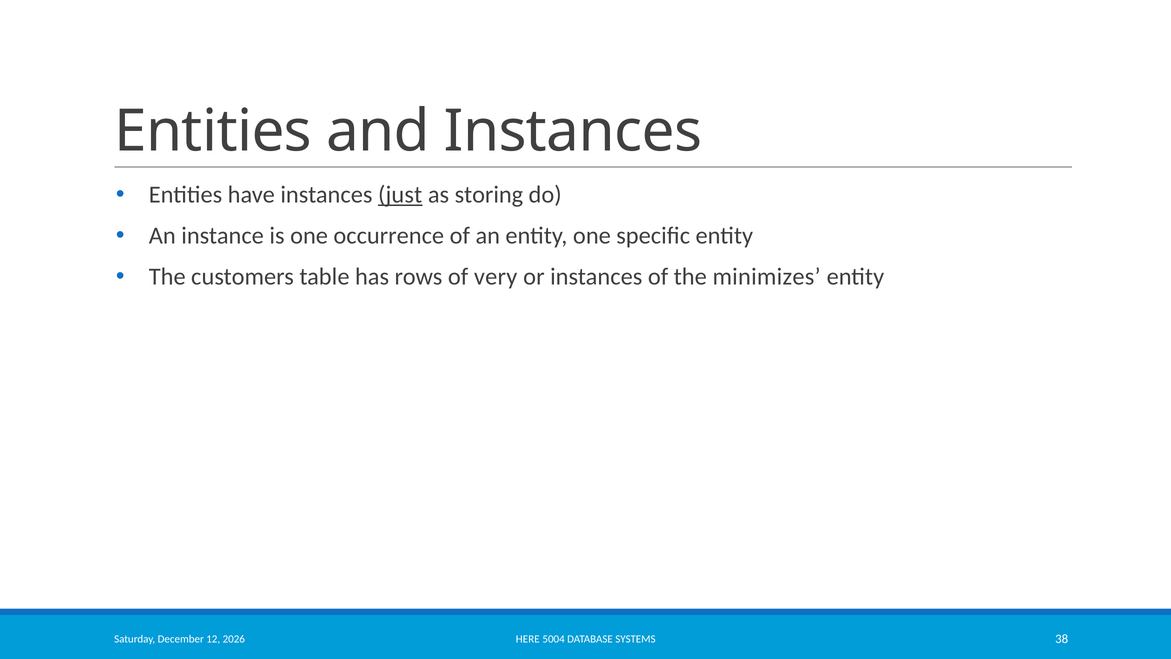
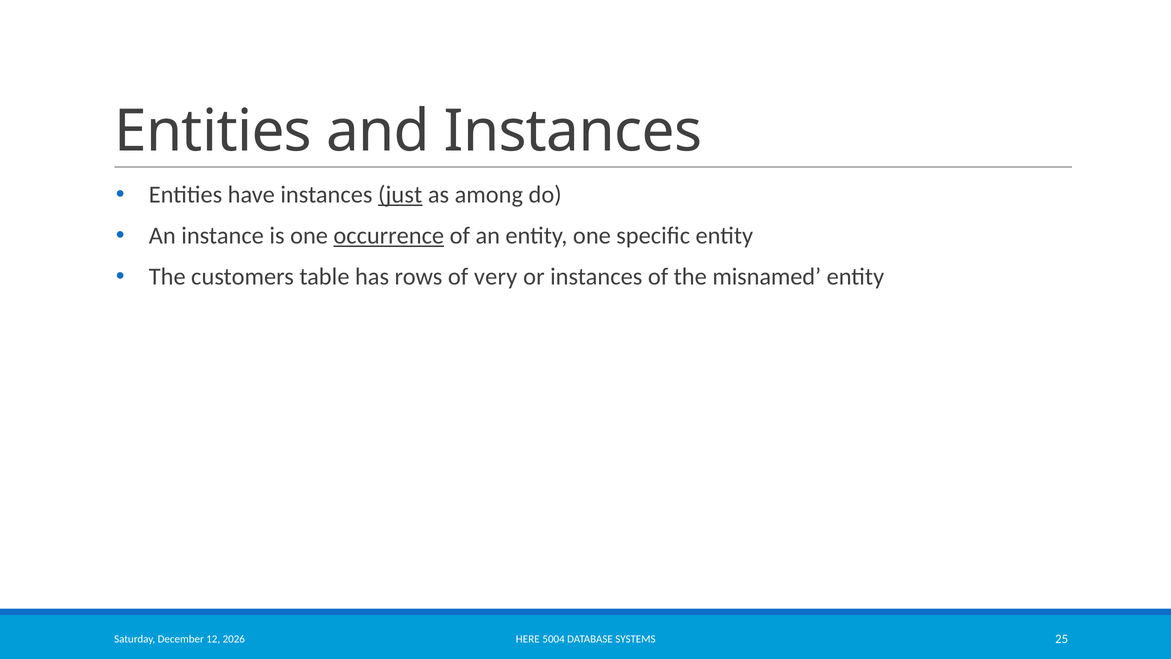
storing: storing -> among (489, 195)
occurrence underline: none -> present (389, 236)
minimizes: minimizes -> misnamed (767, 277)
38: 38 -> 25 (1062, 639)
